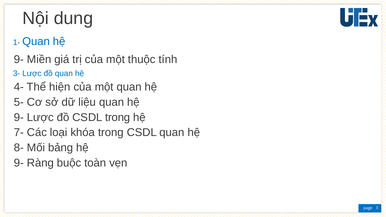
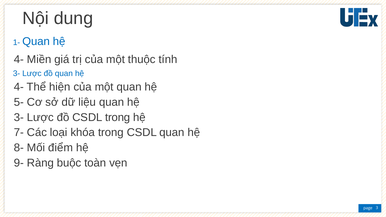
9-: 9- -> 4- (19, 59)
9-: 9- -> 3- (19, 117)
bảng: bảng -> điểm (61, 148)
